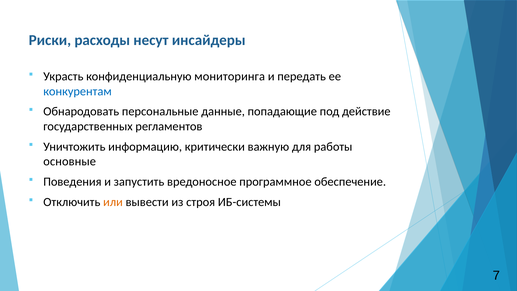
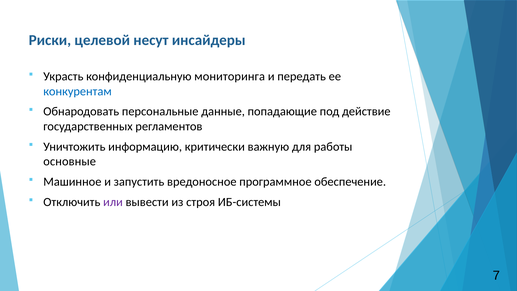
расходы: расходы -> целевой (102, 40)
Поведения: Поведения -> Машинное (72, 182)
или colour: orange -> purple (113, 202)
